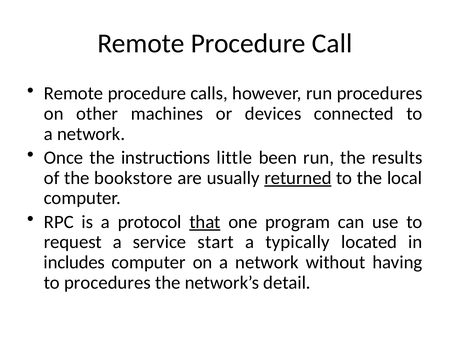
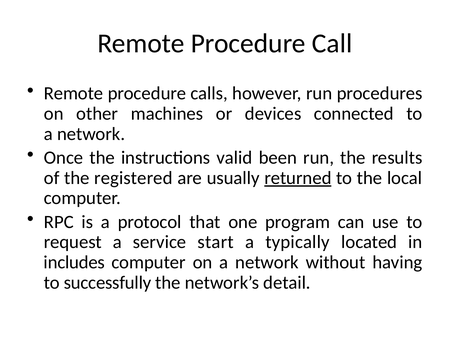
little: little -> valid (234, 158)
bookstore: bookstore -> registered (133, 178)
that underline: present -> none (205, 222)
to procedures: procedures -> successfully (108, 283)
